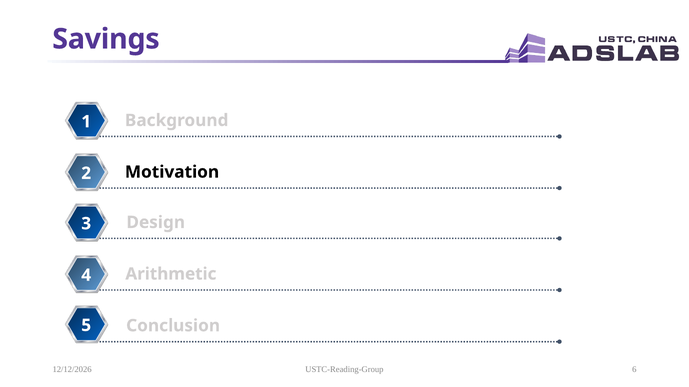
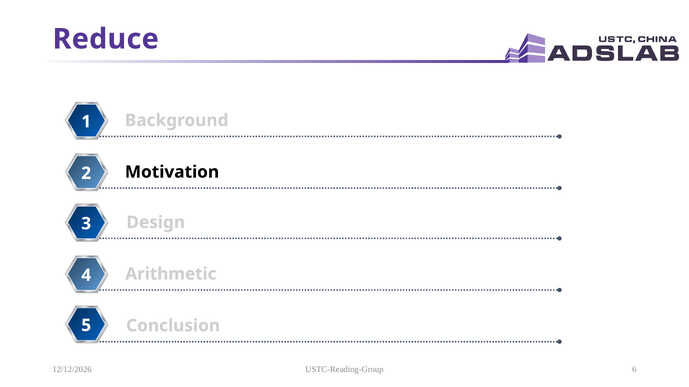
Savings: Savings -> Reduce (106, 39)
